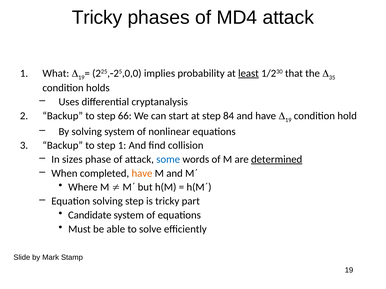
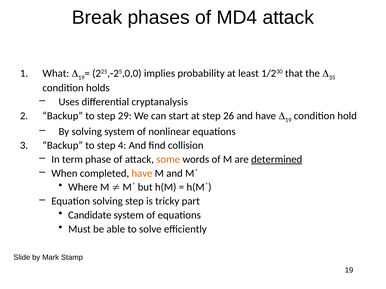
Tricky: Tricky -> Break (97, 17)
least underline: present -> none (248, 73)
66: 66 -> 29 (125, 116)
84: 84 -> 26 (229, 116)
step 1: 1 -> 4 (122, 146)
sizes: sizes -> term (72, 160)
some colour: blue -> orange (168, 160)
